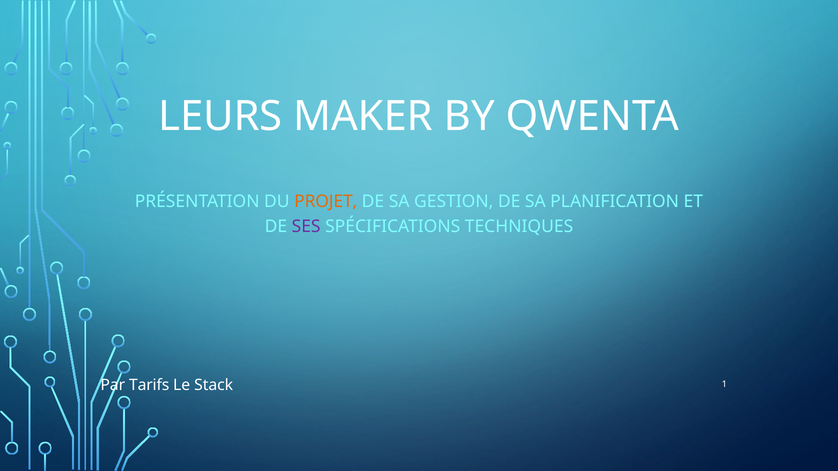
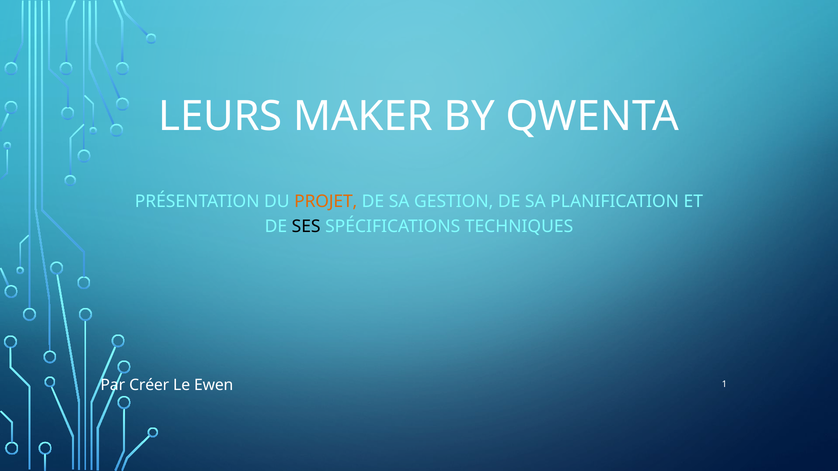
SES colour: purple -> black (306, 227)
Tarifs: Tarifs -> Créer (149, 385)
Stack: Stack -> Ewen (214, 385)
